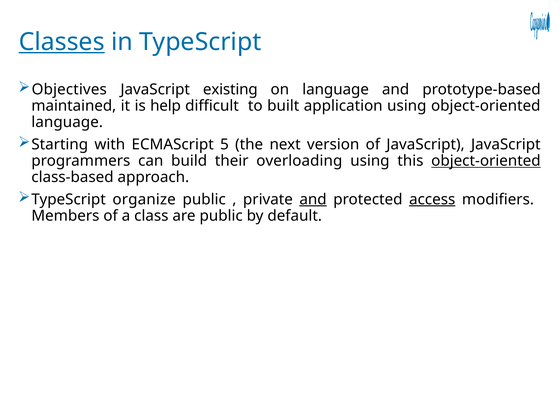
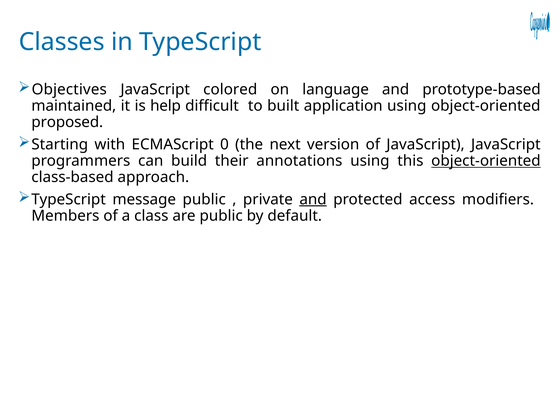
Classes underline: present -> none (62, 42)
existing: existing -> colored (230, 89)
language: language -> proposed (67, 122)
5: 5 -> 0 (224, 144)
overloading: overloading -> annotations (299, 161)
organize: organize -> message (144, 199)
access underline: present -> none (432, 199)
